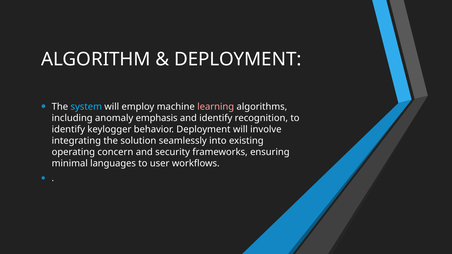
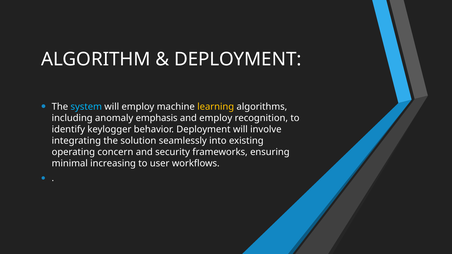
learning colour: pink -> yellow (216, 107)
and identify: identify -> employ (216, 118)
languages: languages -> increasing (113, 163)
